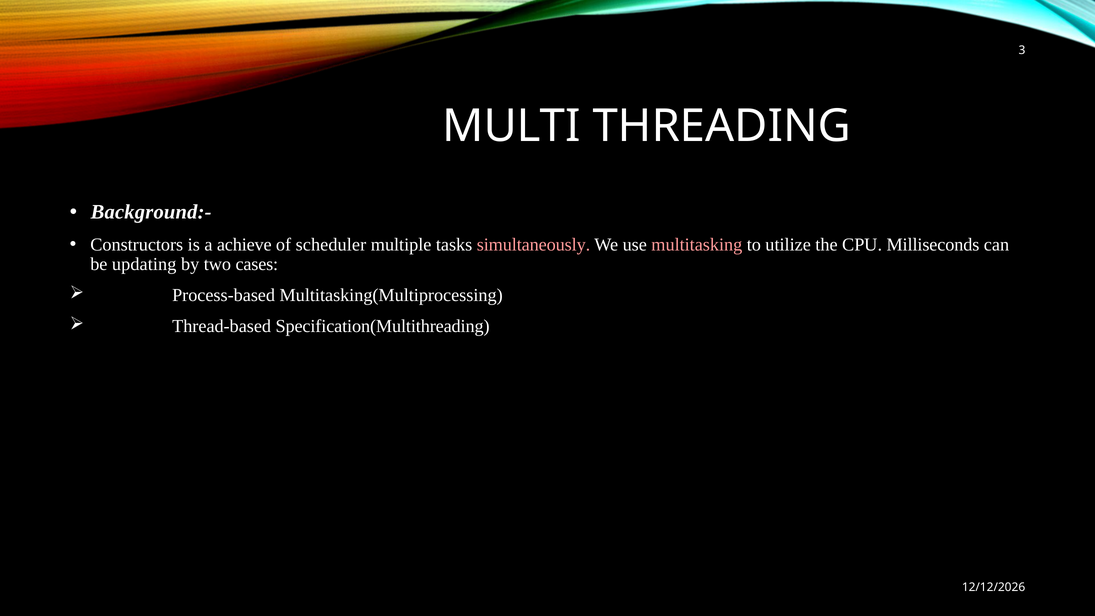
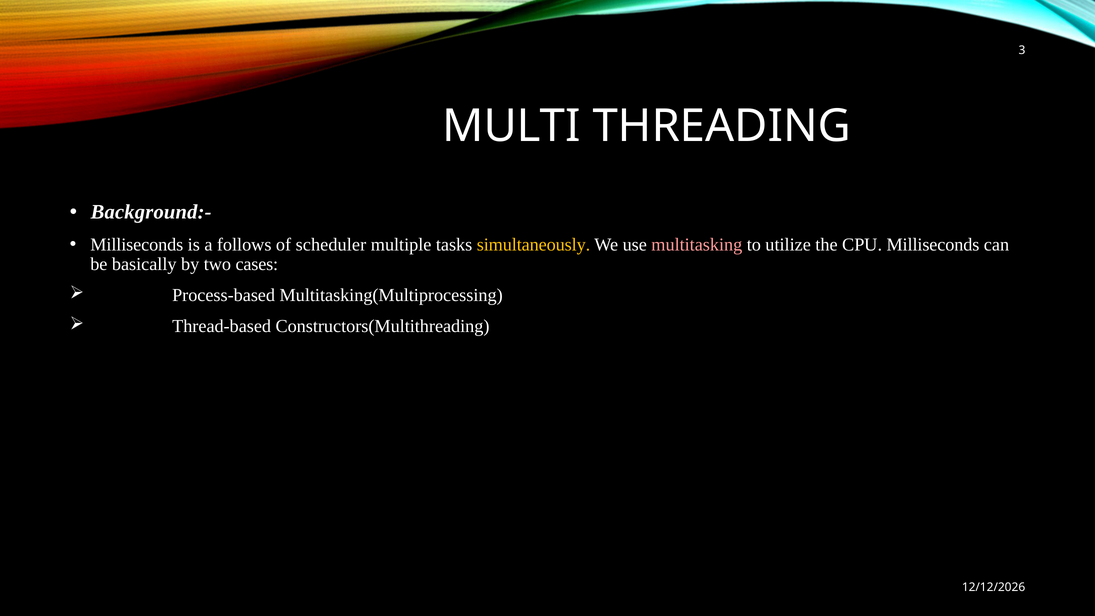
Constructors: Constructors -> Milliseconds (137, 245)
achieve: achieve -> follows (244, 245)
simultaneously colour: pink -> yellow (534, 245)
updating: updating -> basically (144, 264)
Specification(Multithreading: Specification(Multithreading -> Constructors(Multithreading (383, 326)
